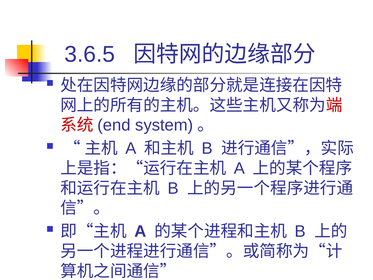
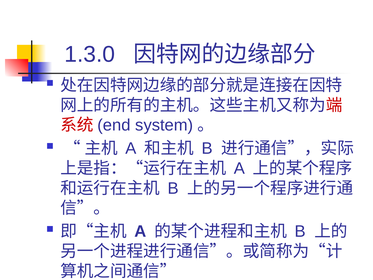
3.6.5: 3.6.5 -> 1.3.0 (90, 54)
